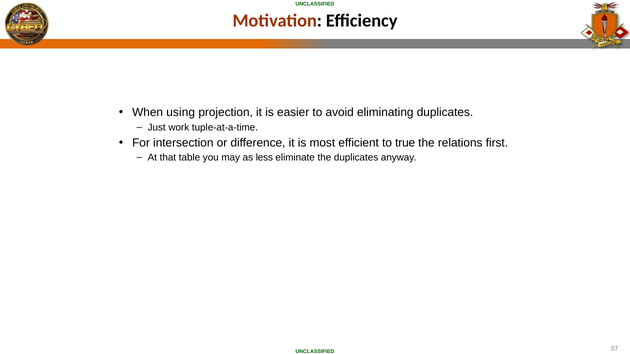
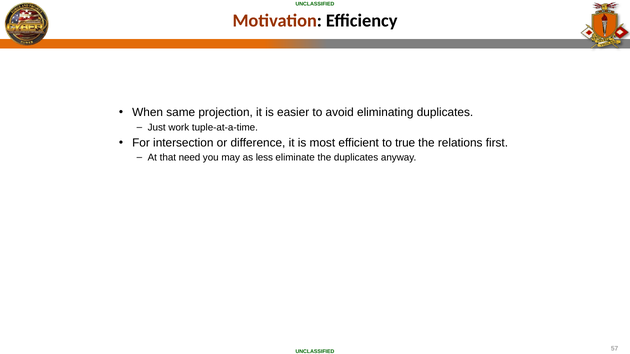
using: using -> same (181, 113)
table: table -> need (190, 158)
